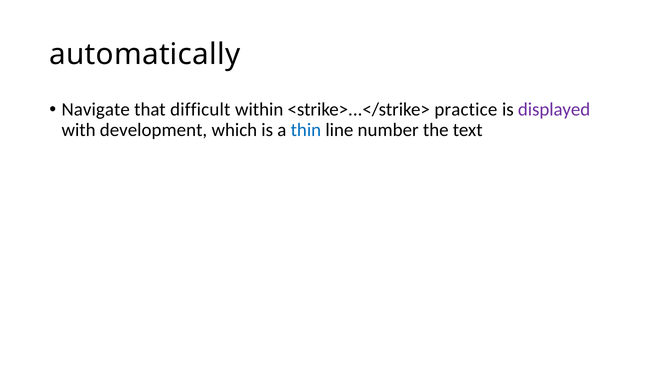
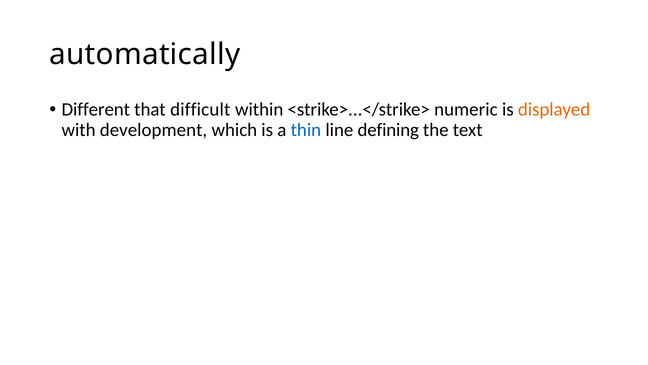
Navigate: Navigate -> Different (96, 110)
practice: practice -> numeric (466, 110)
displayed colour: purple -> orange (554, 110)
number: number -> defining (388, 130)
